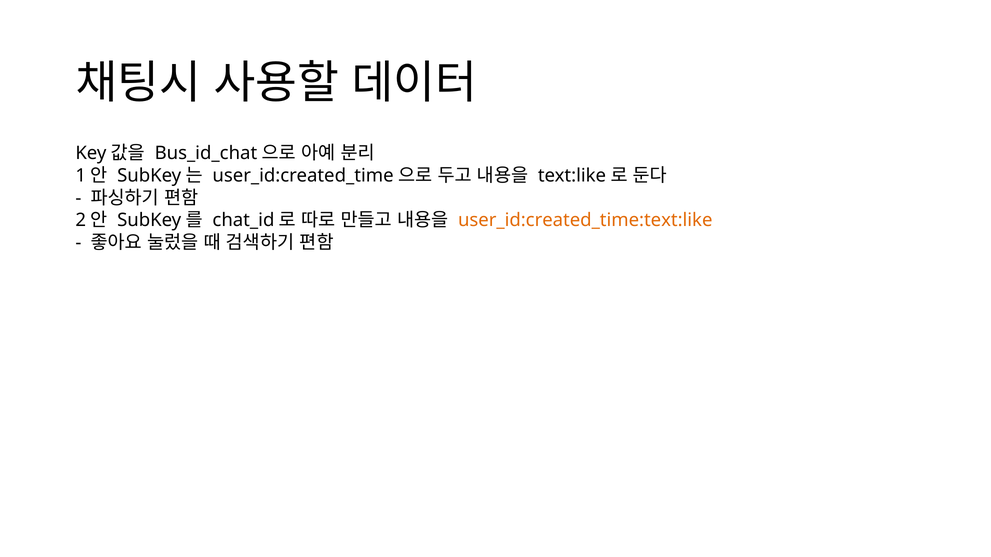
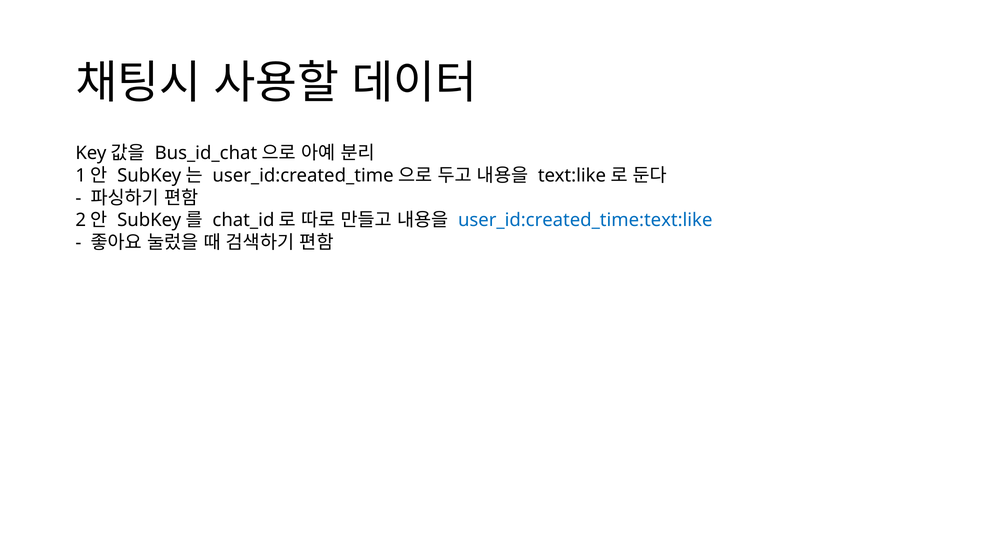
user_id:created_time:text:like colour: orange -> blue (585, 220)
